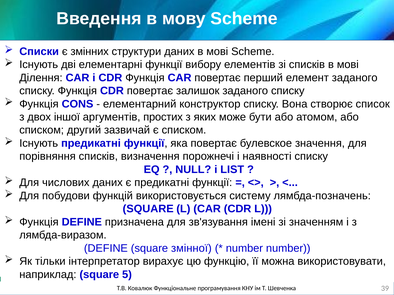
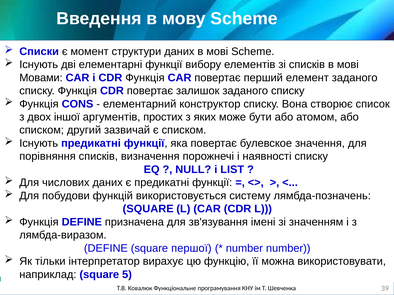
змінних: змінних -> момент (90, 52)
Ділення: Ділення -> Мовами (41, 78)
змінної: змінної -> першої (191, 249)
